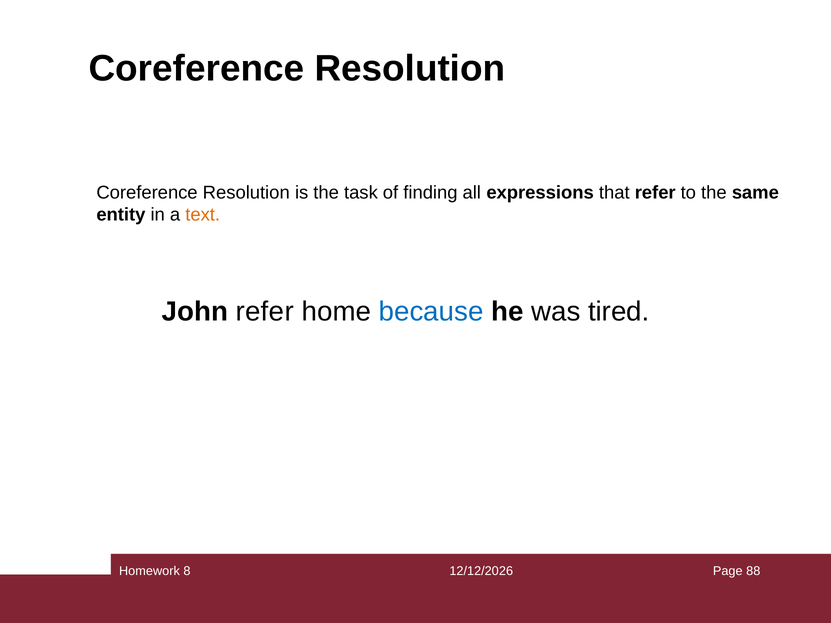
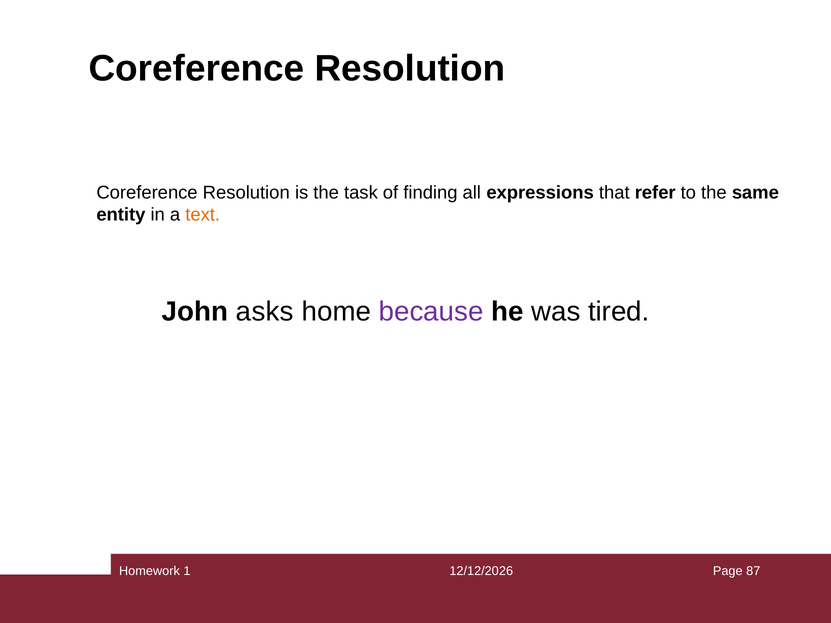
John refer: refer -> asks (265, 312)
because colour: blue -> purple (431, 312)
8: 8 -> 1 (187, 571)
88: 88 -> 87 (753, 571)
